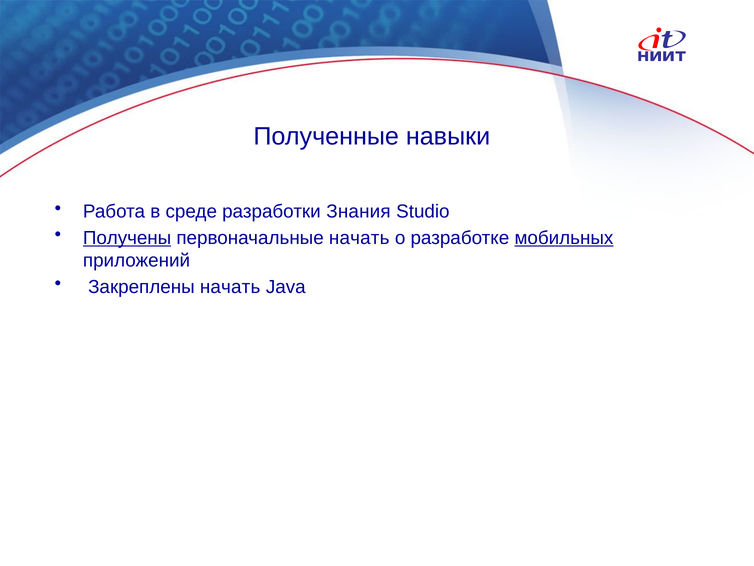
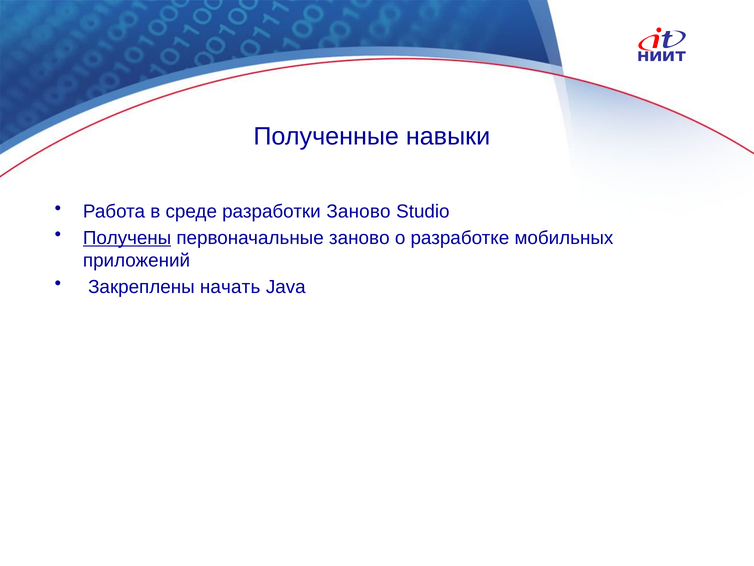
разработки Знания: Знания -> Заново (358, 211)
первоначальные начать: начать -> заново (359, 238)
мобильных underline: present -> none (564, 238)
